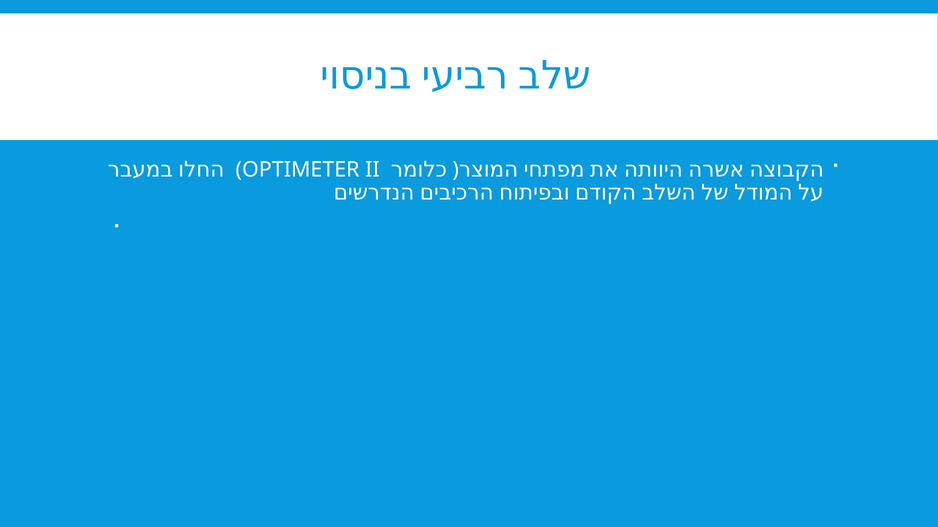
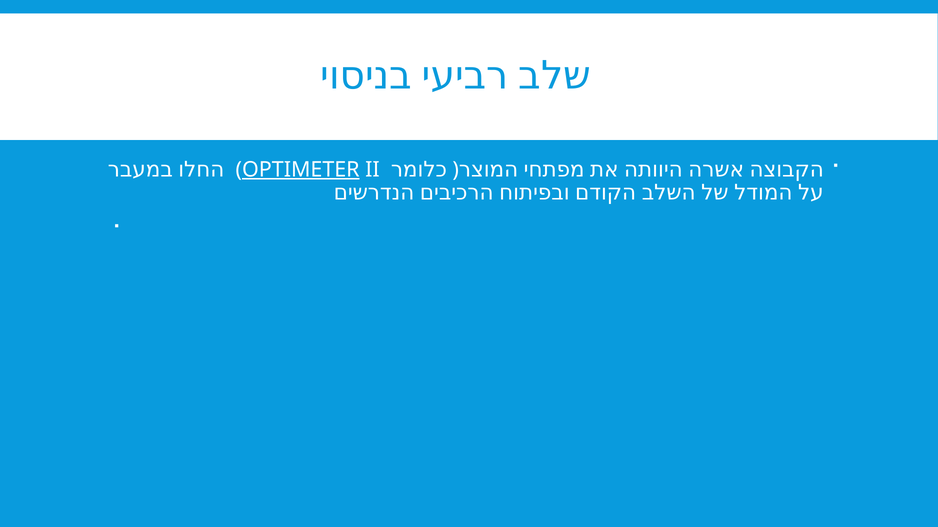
OPTIMETER underline: none -> present (301, 170)
